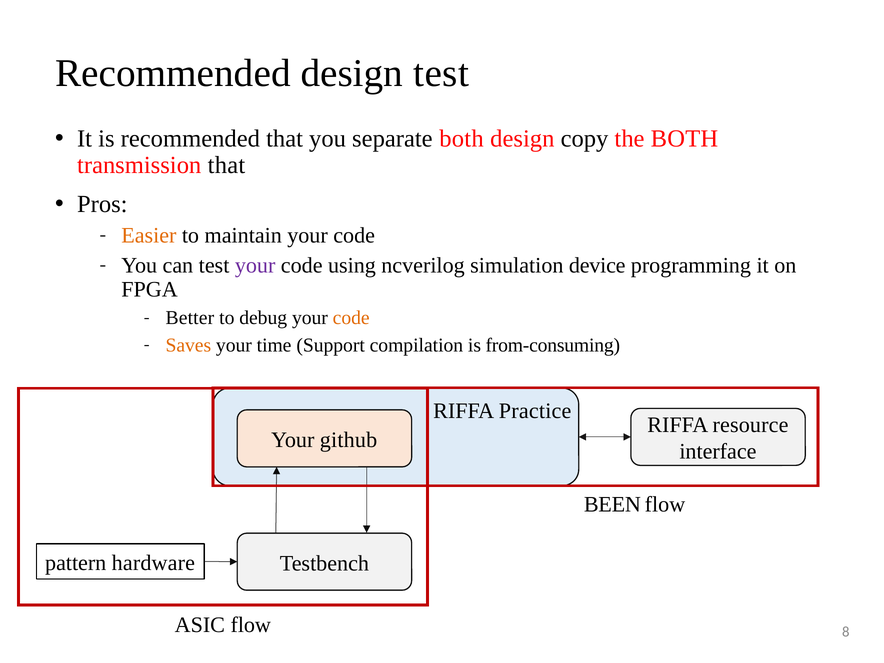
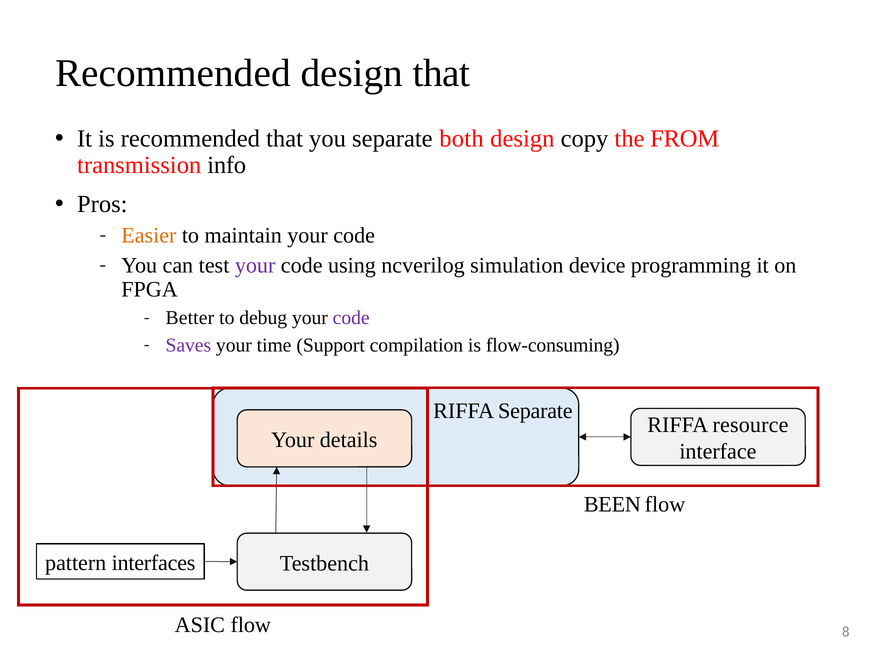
design test: test -> that (441, 73)
the BOTH: BOTH -> FROM (685, 139)
transmission that: that -> info (227, 165)
code colour: orange -> purple (351, 318)
Saves colour: orange -> purple (188, 345)
from-consuming: from-consuming -> flow-consuming (553, 345)
RIFFA Practice: Practice -> Separate (535, 411)
github: github -> details (349, 440)
hardware: hardware -> interfaces (154, 563)
